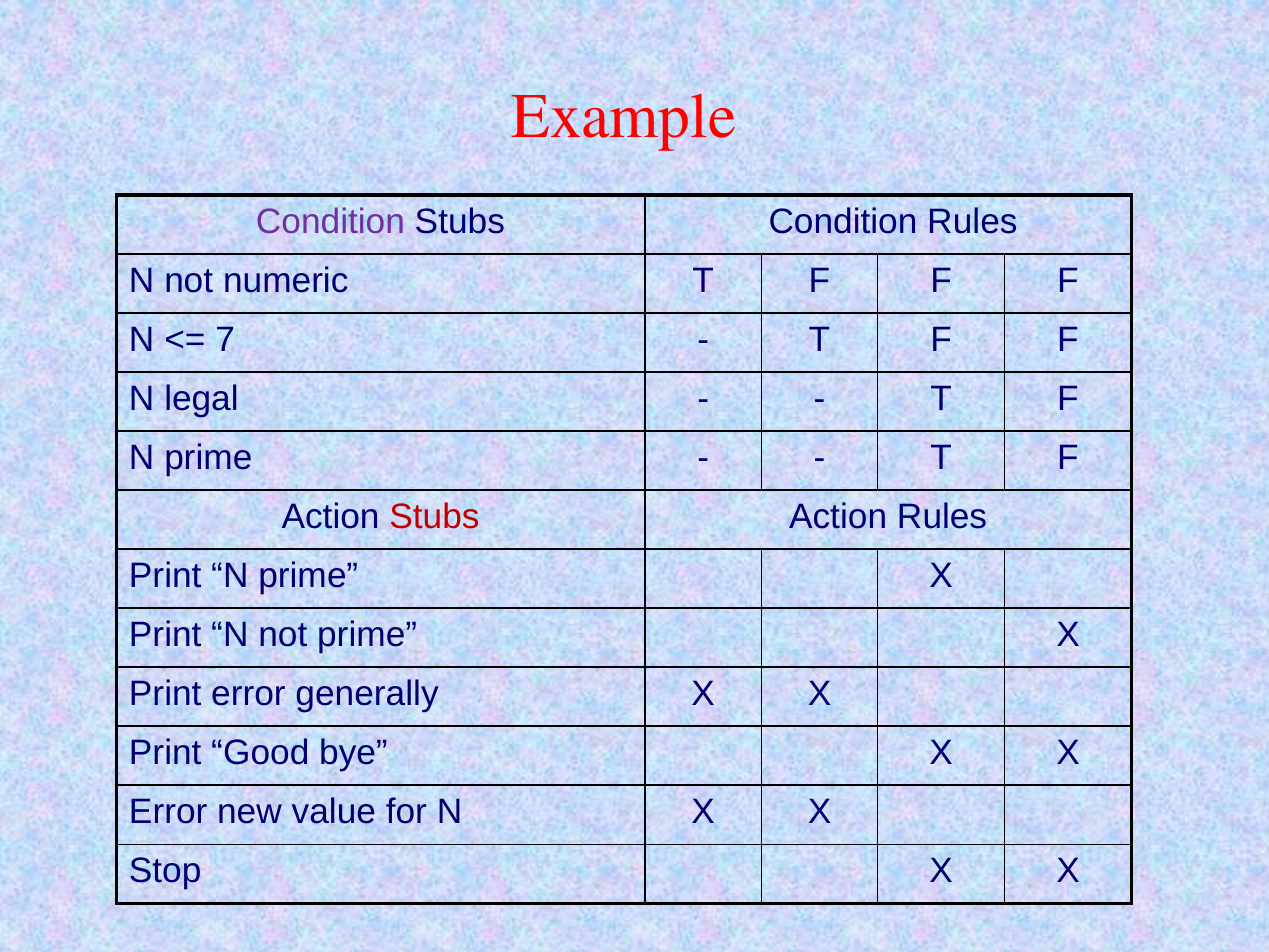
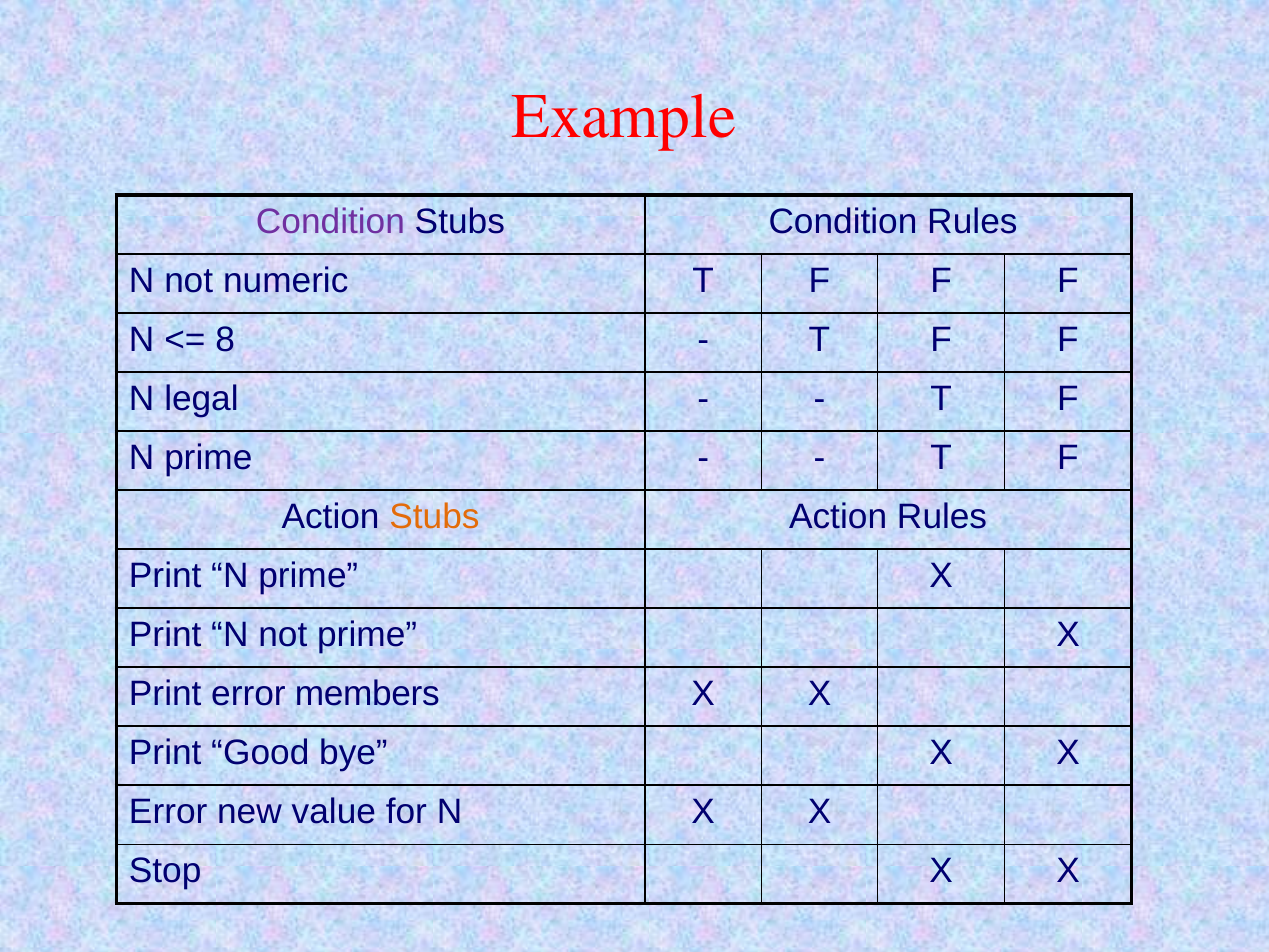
7: 7 -> 8 (225, 340)
Stubs colour: red -> orange (434, 517)
generally: generally -> members (367, 694)
